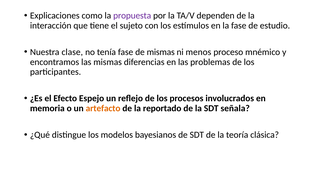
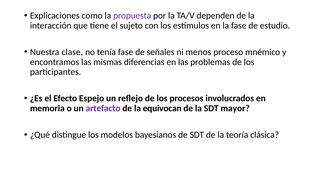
de mismas: mismas -> señales (161, 52)
artefacto colour: orange -> purple (103, 108)
reportado: reportado -> equivocan (162, 108)
señala: señala -> mayor (235, 108)
